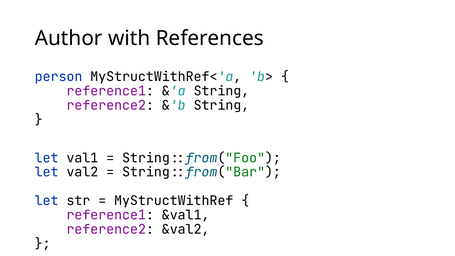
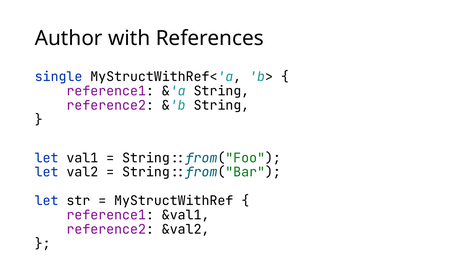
person: person -> single (59, 77)
